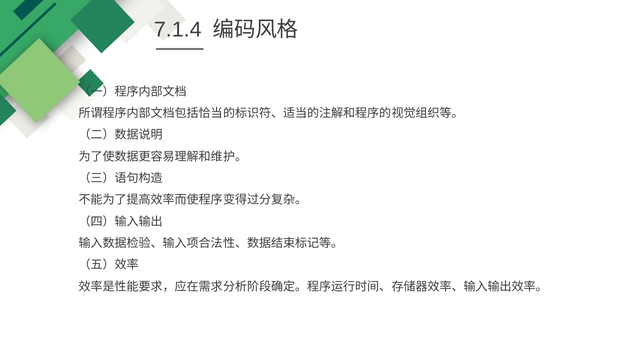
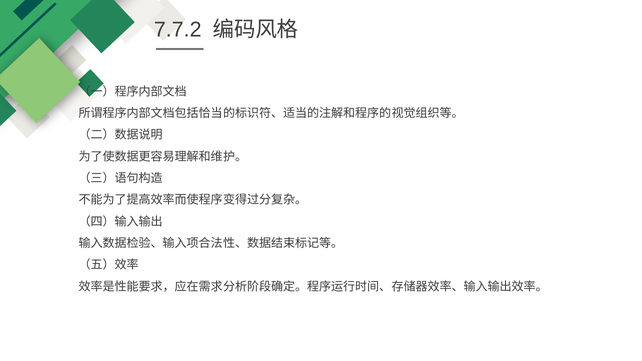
7.1.4: 7.1.4 -> 7.7.2 (178, 30)
